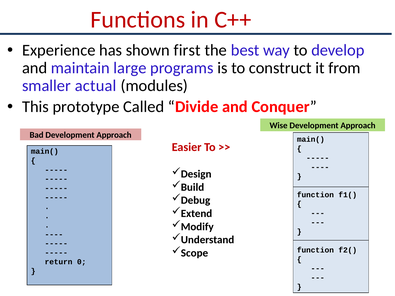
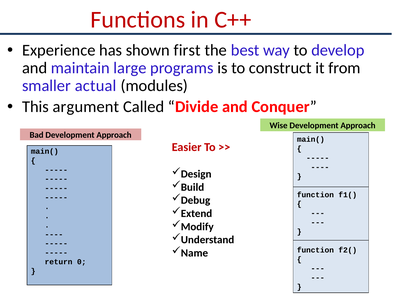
prototype: prototype -> argument (86, 107)
Scope: Scope -> Name (194, 253)
